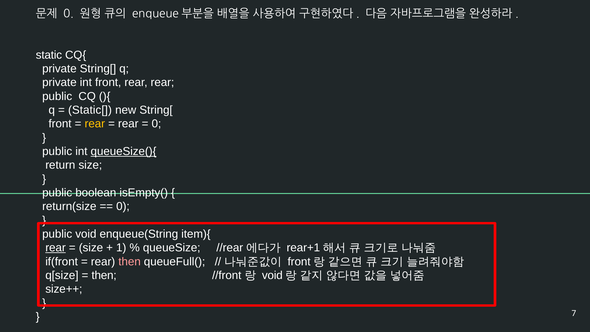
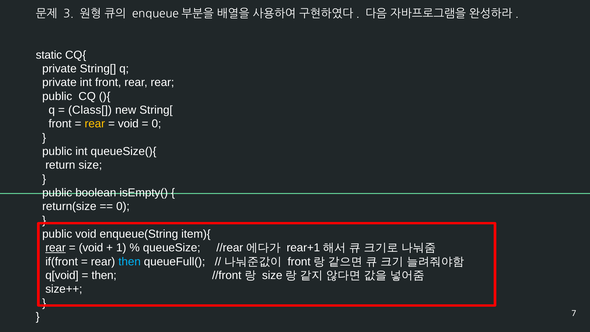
0: 0 -> 3 (69, 14)
Static[: Static[ -> Class[ (90, 110)
rear: rear -> void (128, 124)
queueSize(){ underline: present -> none (124, 151)
size: size -> void (91, 248)
then colour: pink -> light blue (130, 262)
q[size: q[size -> q[void (62, 275)
void: void -> size (272, 275)
